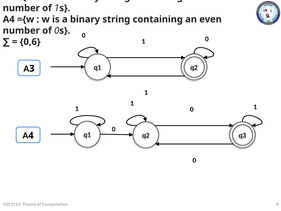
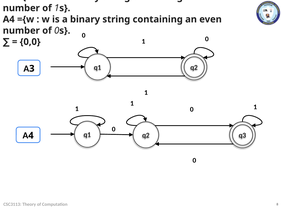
0,6: 0,6 -> 0,0 (30, 42)
